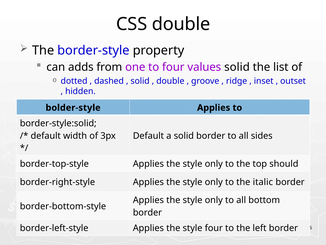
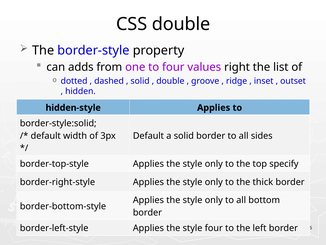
values solid: solid -> right (237, 67)
bolder-style: bolder-style -> hidden-style (73, 108)
should: should -> specify (284, 164)
italic: italic -> thick (263, 182)
